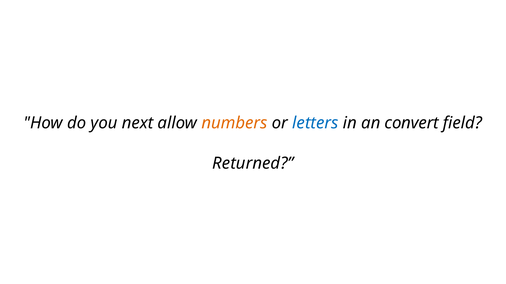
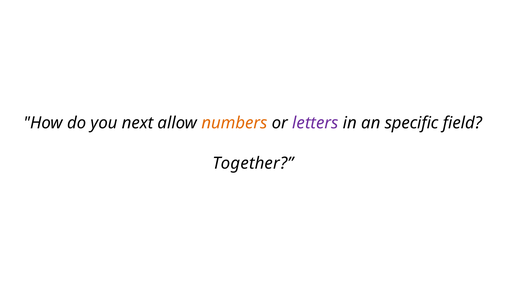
letters colour: blue -> purple (315, 123)
convert: convert -> specific (412, 123)
Returned: Returned -> Together (253, 163)
